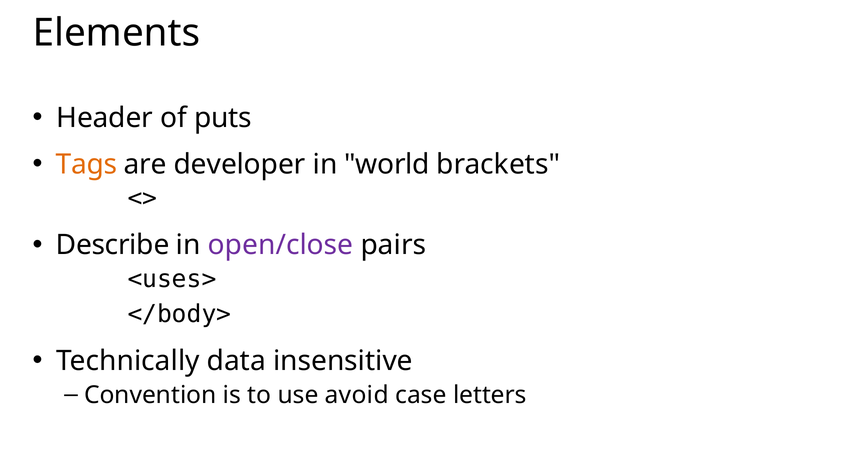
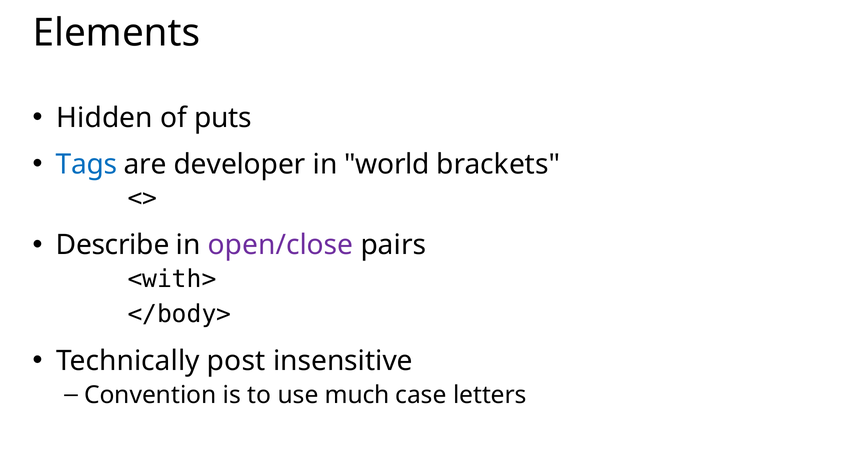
Header: Header -> Hidden (105, 118)
Tags colour: orange -> blue (86, 164)
<uses>: <uses> -> <with> (172, 279)
data: data -> post (236, 361)
avoid: avoid -> much (357, 395)
